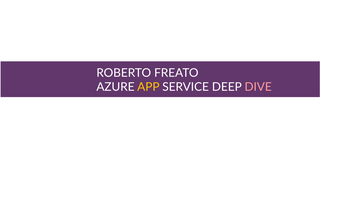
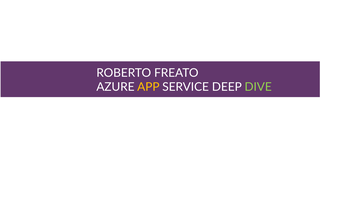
DIVE colour: pink -> light green (258, 87)
